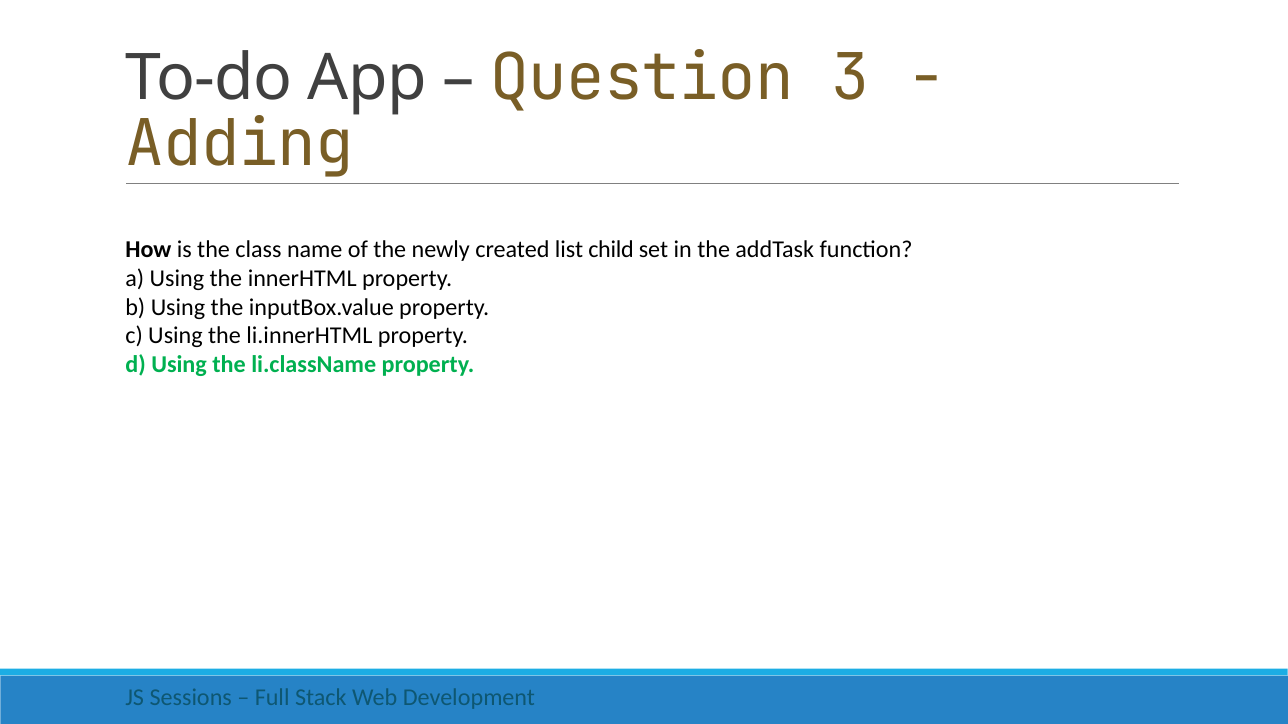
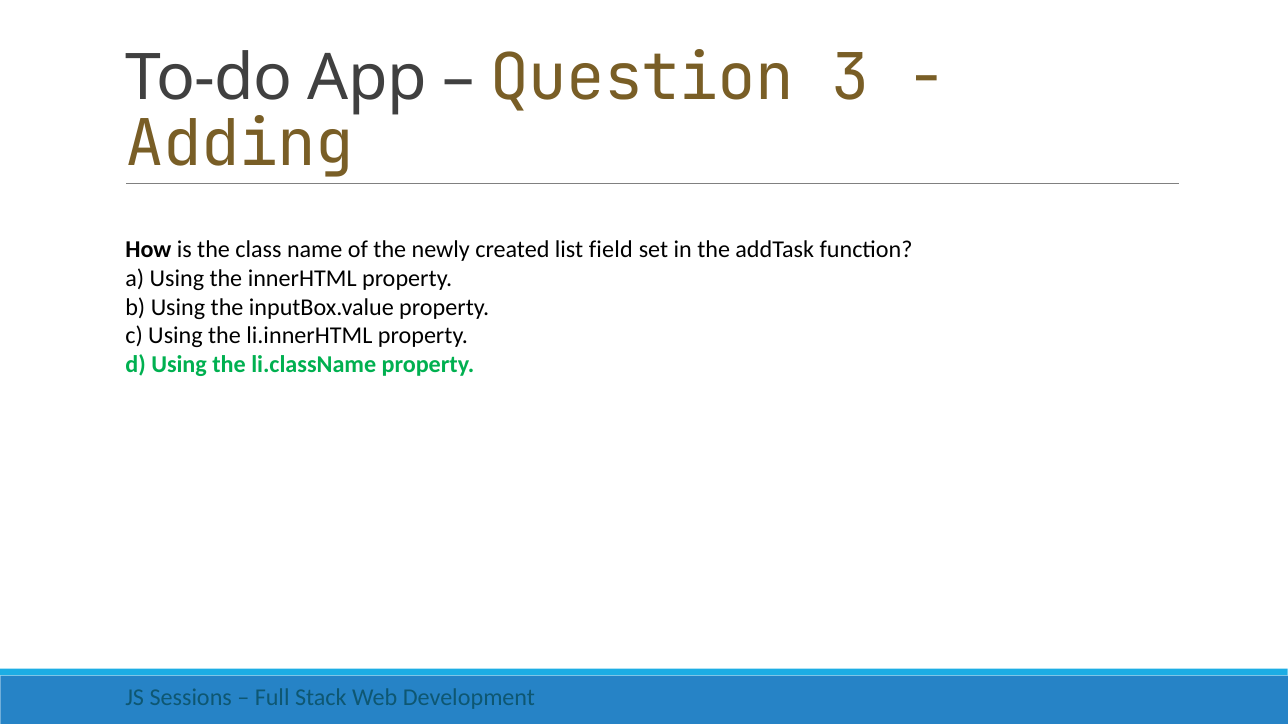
child: child -> field (611, 249)
